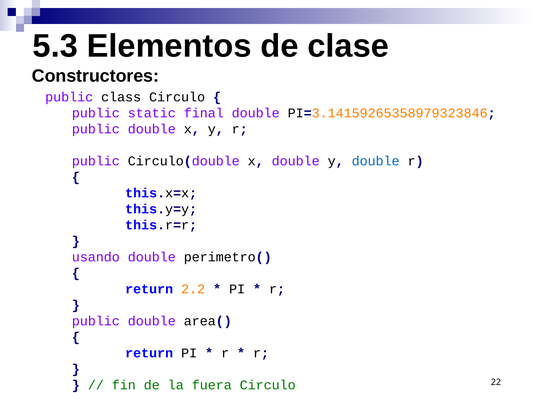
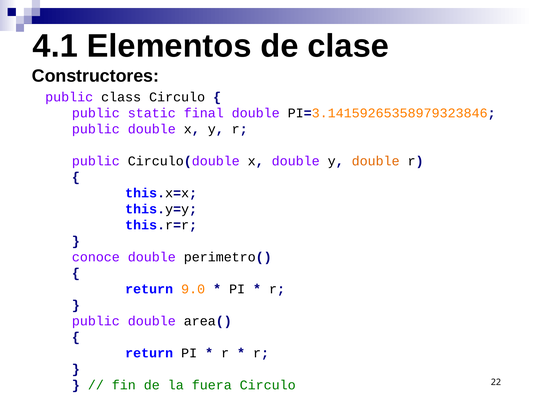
5.3: 5.3 -> 4.1 (55, 46)
double colour: blue -> orange (376, 161)
usando: usando -> conoce (96, 257)
2.2: 2.2 -> 9.0 (193, 289)
